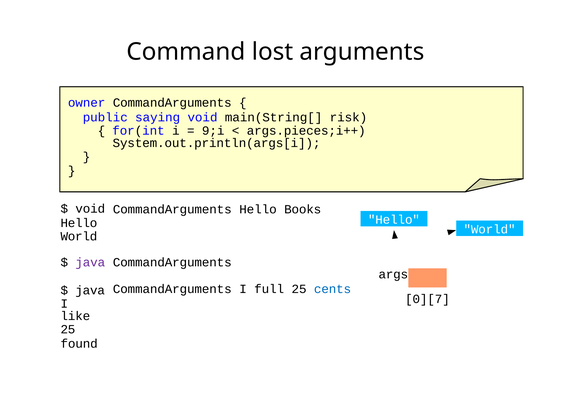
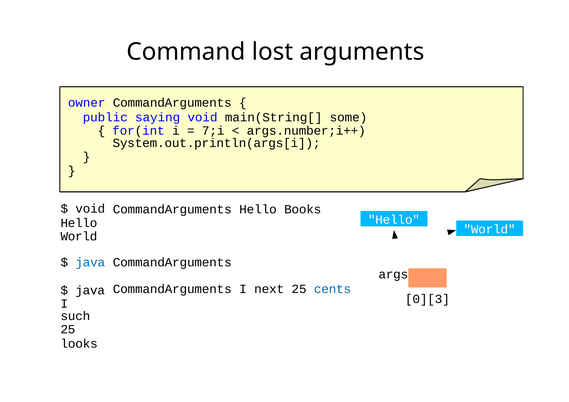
risk: risk -> some (348, 117)
9;i: 9;i -> 7;i (213, 131)
args.pieces;i++: args.pieces;i++ -> args.number;i++ (306, 131)
java colour: purple -> blue (90, 262)
full: full -> next (269, 289)
0][7: 0][7 -> 0][3 (427, 299)
like: like -> such (75, 316)
found: found -> looks (79, 344)
